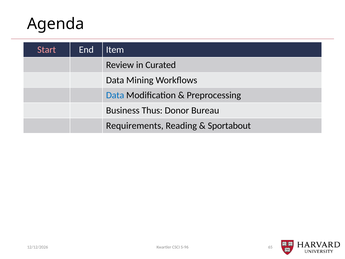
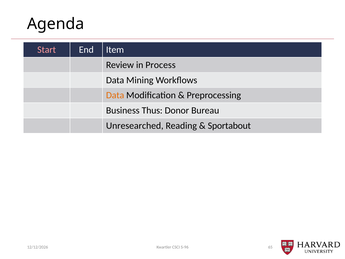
Curated: Curated -> Process (161, 65)
Data colour: blue -> orange (115, 95)
Requirements: Requirements -> Unresearched (135, 126)
